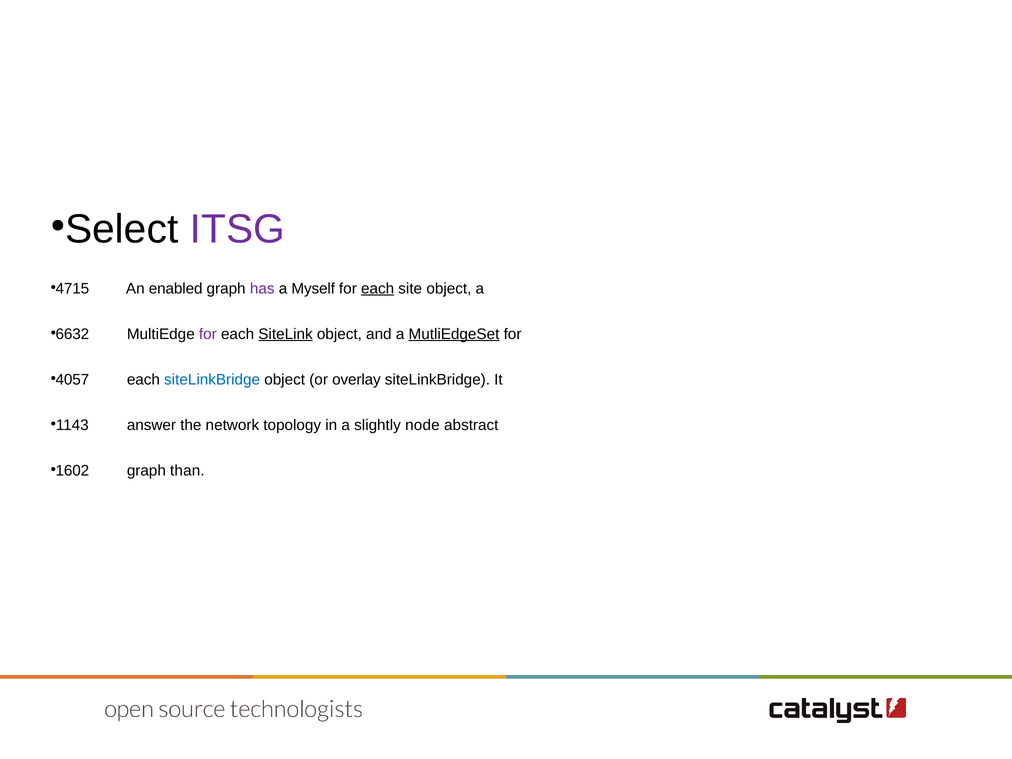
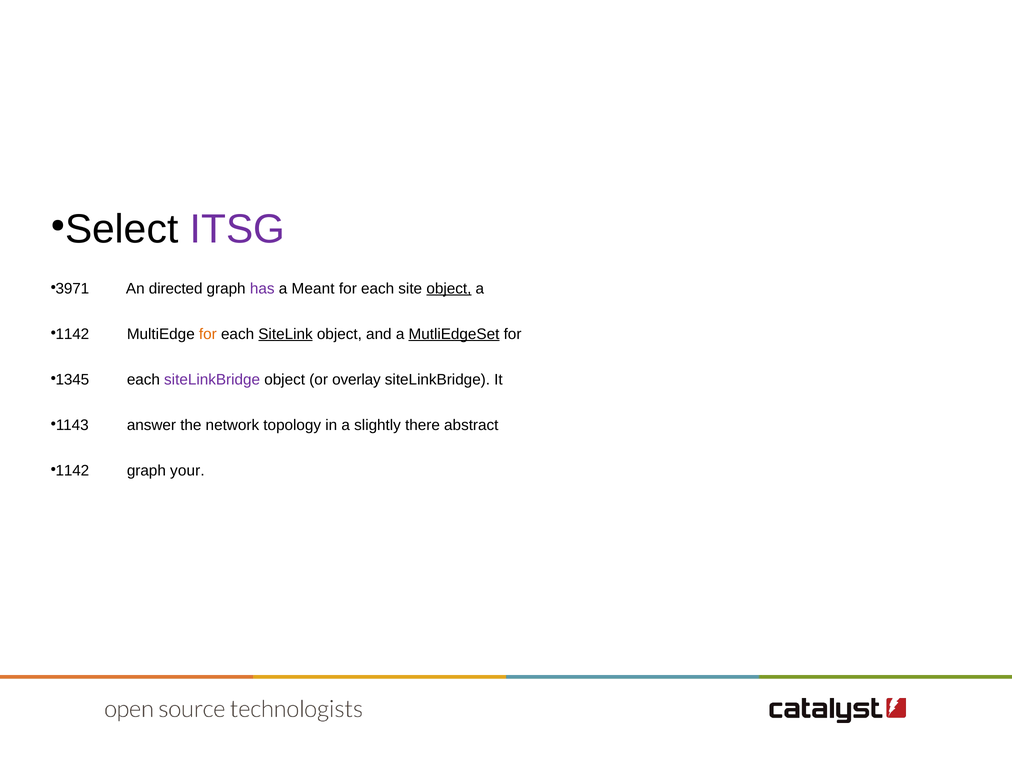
4715: 4715 -> 3971 (72, 288)
enabled: enabled -> directed (176, 288)
Myself: Myself -> Meant (313, 288)
each underline: present -> none (378, 288)
object underline: none -> present (449, 288)
6632: 6632 -> 1142 (72, 334)
for colour: purple -> orange (208, 334)
4057: 4057 -> 1345 (72, 380)
siteLinkBridge colour: blue -> purple (212, 380)
node: node -> there (423, 425)
1602: 1602 -> 1142 (72, 471)
than: than -> your (187, 471)
